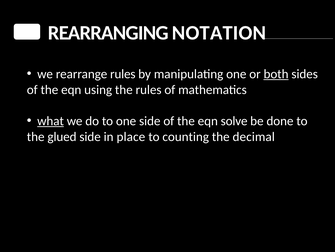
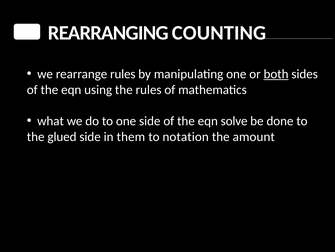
NOTATION: NOTATION -> COUNTING (219, 33)
what underline: present -> none (51, 121)
place: place -> them (131, 136)
counting: counting -> notation (186, 136)
decimal: decimal -> amount (254, 136)
